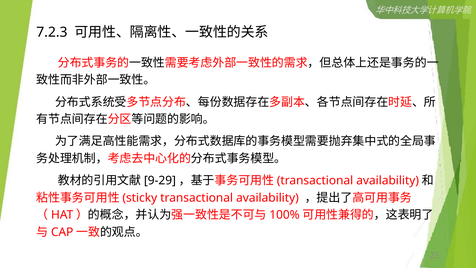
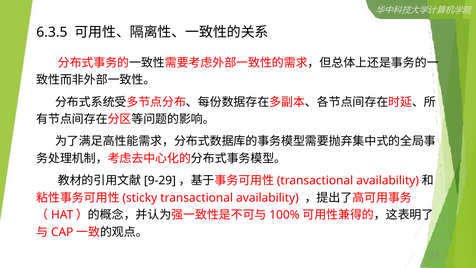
7.2.3: 7.2.3 -> 6.3.5 (52, 32)
